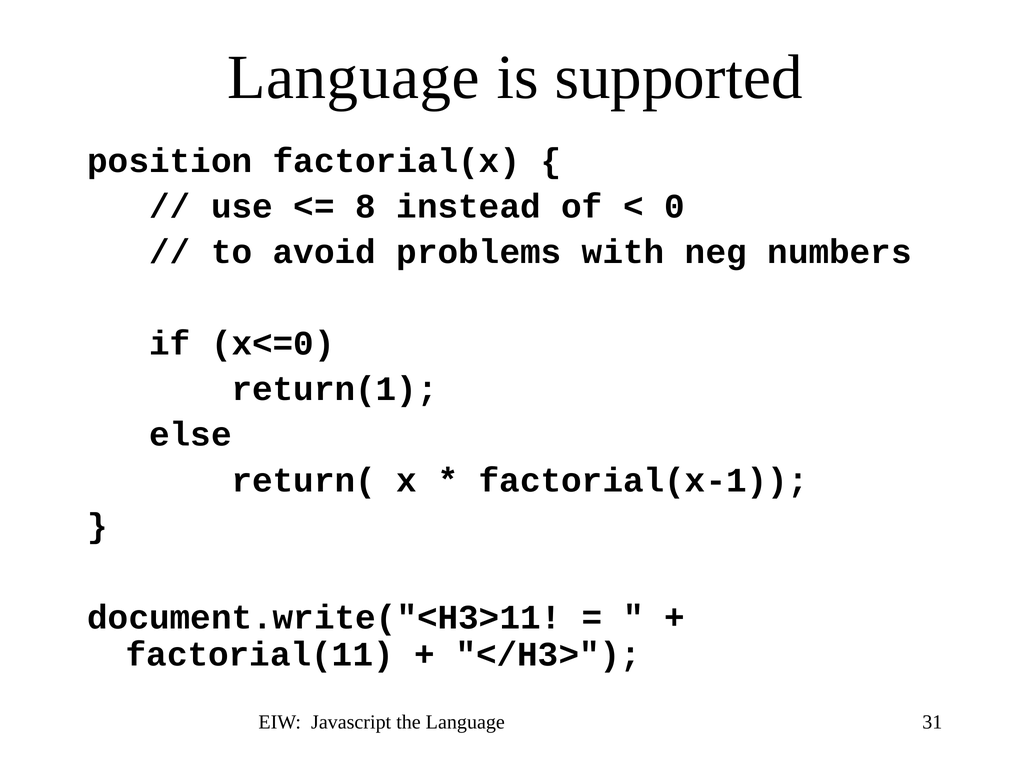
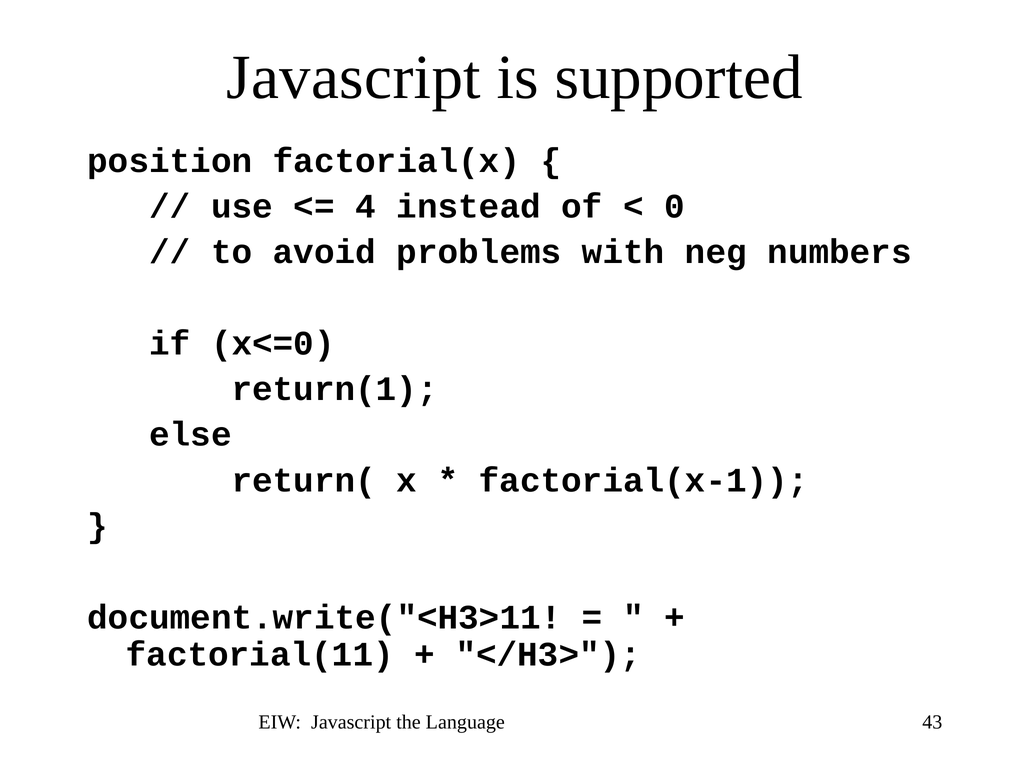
Language: Language -> Javascript (354, 77)
8: 8 -> 4 (366, 207)
31: 31 -> 43 (932, 723)
